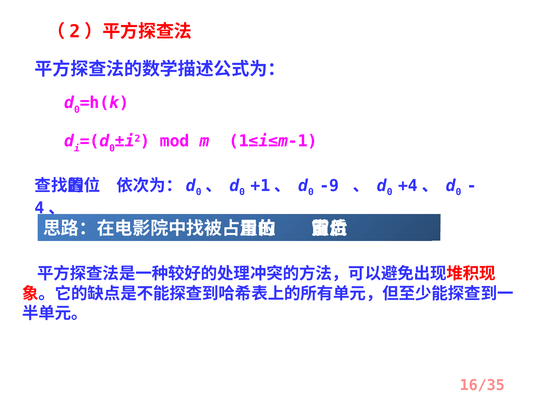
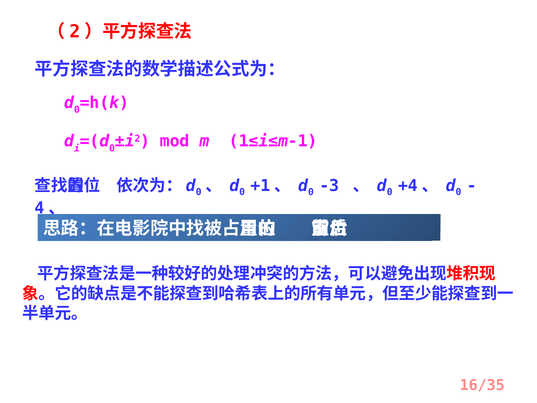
-9: -9 -> -3 (329, 186)
